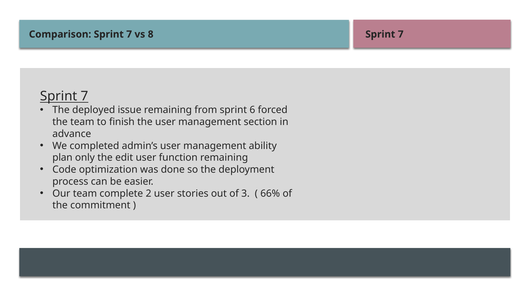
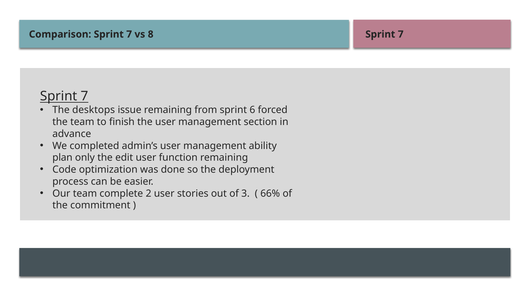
deployed: deployed -> desktops (94, 110)
